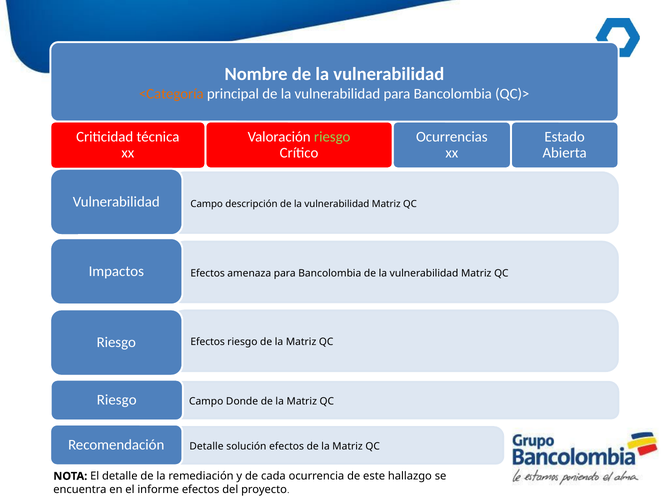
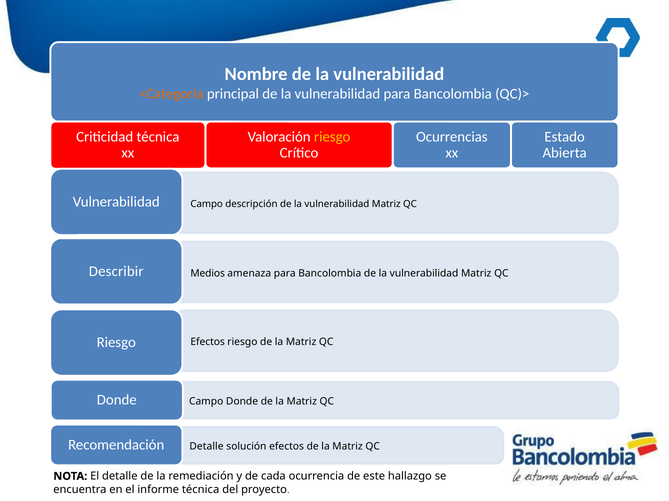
riesgo colour: light green -> yellow (332, 137)
Impactos: Impactos -> Describir (116, 272)
Efectos: Efectos -> Medios (208, 274)
Riesgo: Riesgo -> Donde (117, 401)
informe efectos: efectos -> técnica (201, 490)
